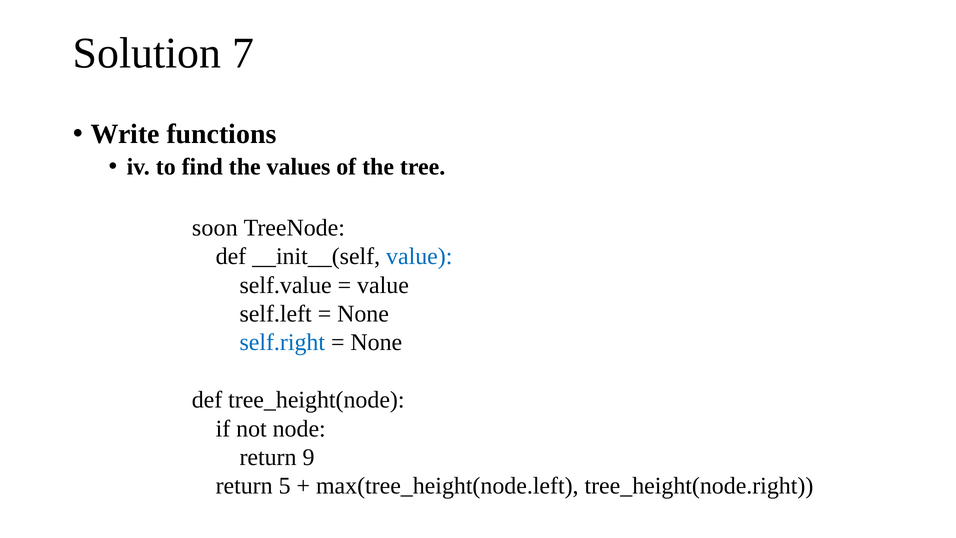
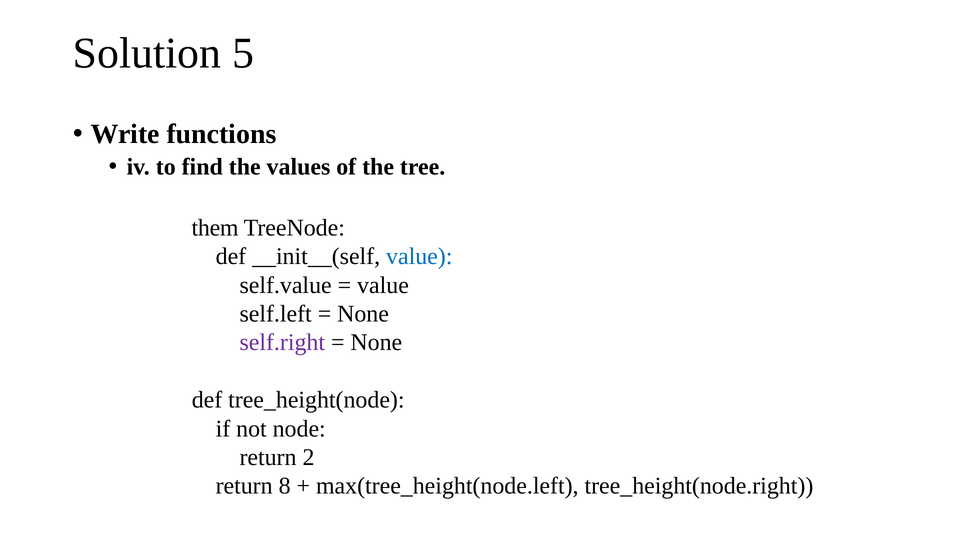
7: 7 -> 5 (243, 53)
soon: soon -> them (215, 228)
self.right colour: blue -> purple (282, 342)
9: 9 -> 2 (309, 457)
5: 5 -> 8 (285, 486)
